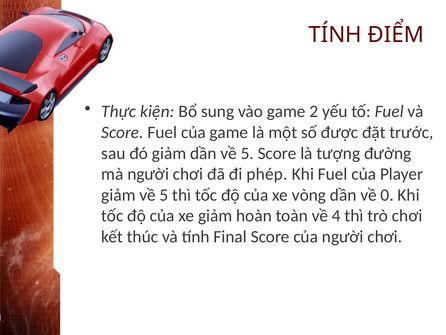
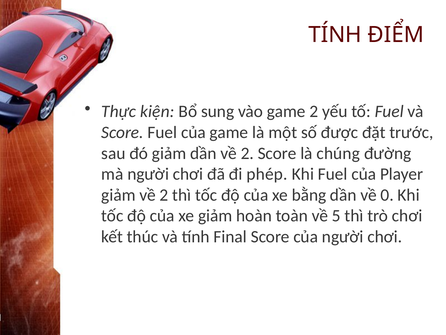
dần về 5: 5 -> 2 (247, 153)
tượng: tượng -> chúng (338, 153)
giảm về 5: 5 -> 2 (164, 195)
vòng: vòng -> bằng (309, 195)
4: 4 -> 5 (336, 216)
